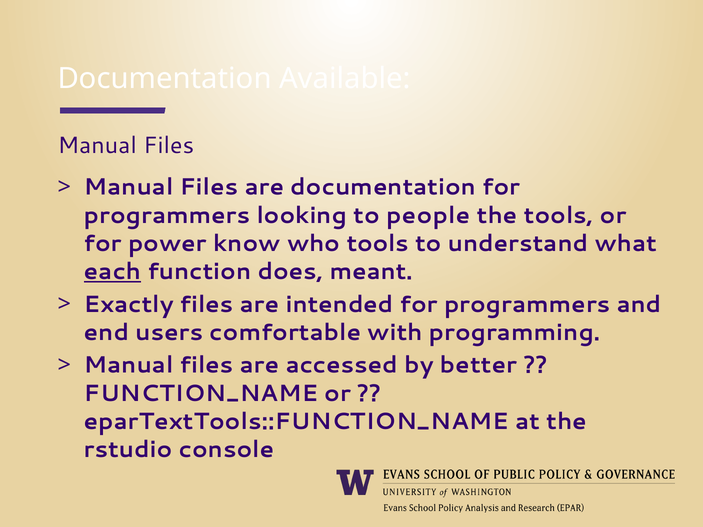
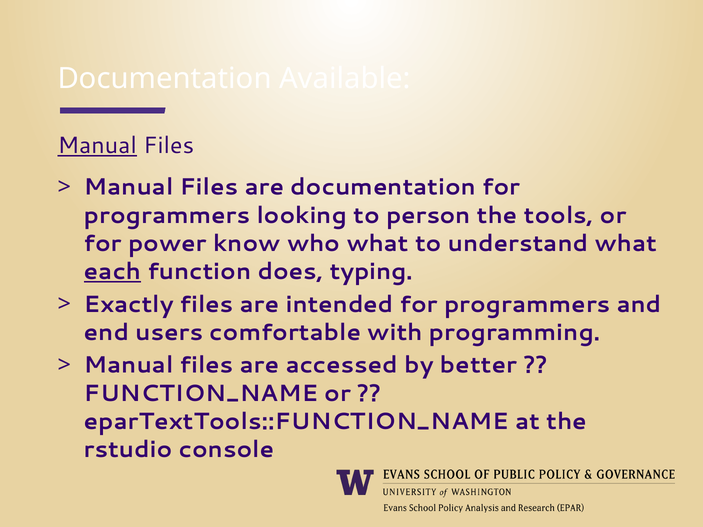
Manual underline: none -> present (97, 146)
people: people -> person (428, 215)
who tools: tools -> what (378, 244)
meant: meant -> typing (371, 272)
